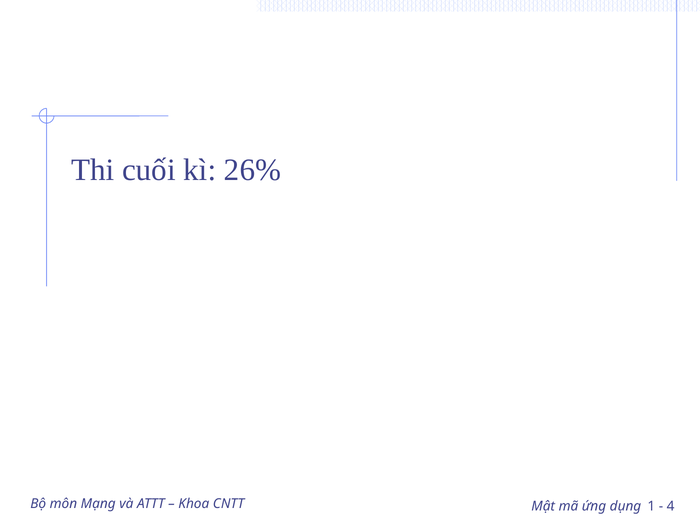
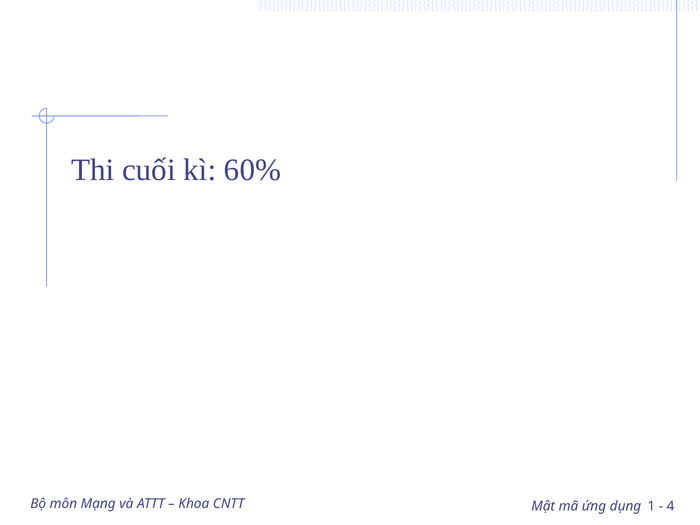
26%: 26% -> 60% (253, 170)
